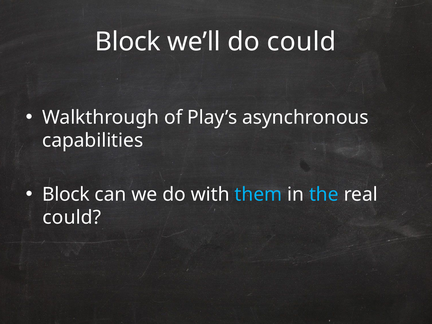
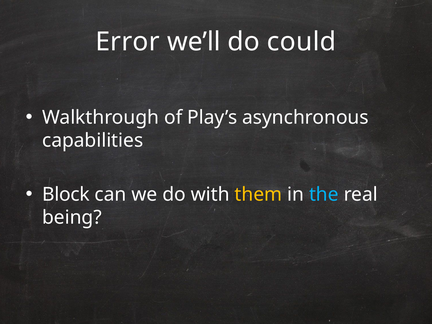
Block: Block -> Error (128, 42)
them colour: light blue -> yellow (258, 194)
could: could -> being (72, 217)
